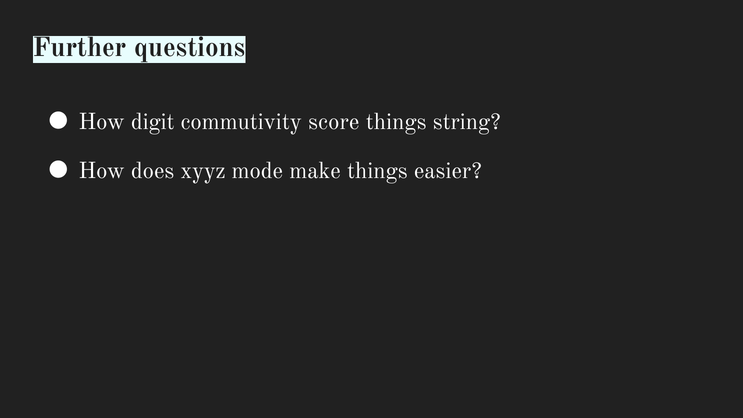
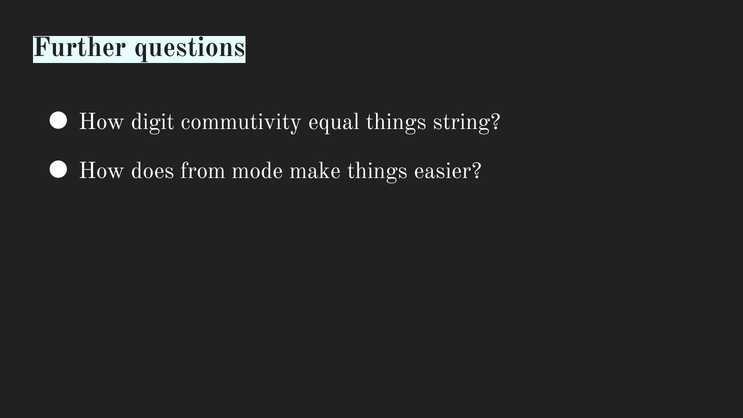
score: score -> equal (334, 122)
xyyz: xyyz -> from (203, 171)
